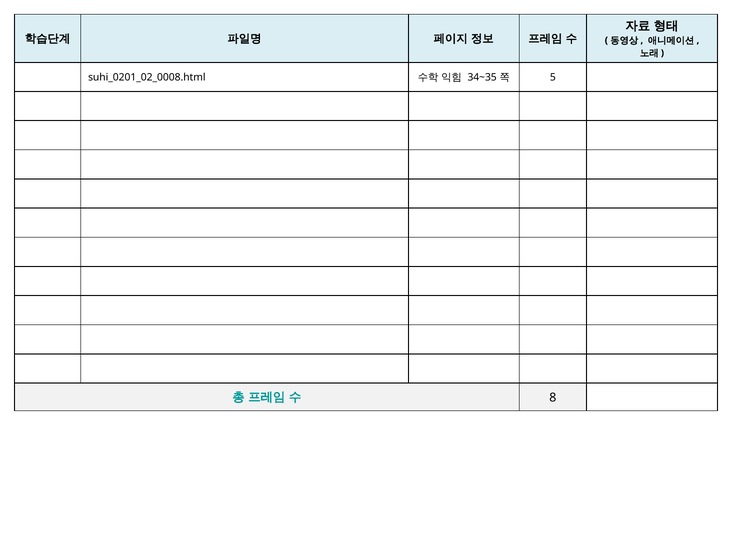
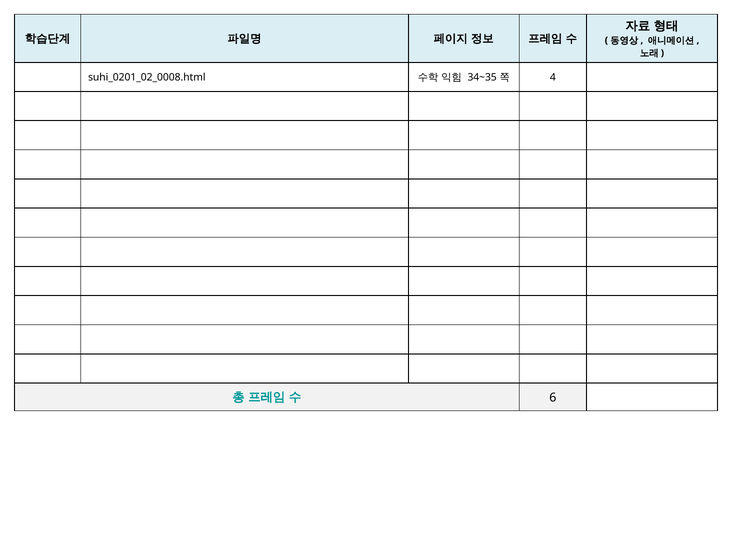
5: 5 -> 4 (553, 78)
8: 8 -> 6 (553, 398)
